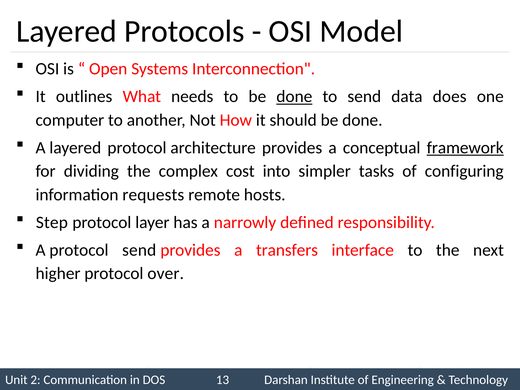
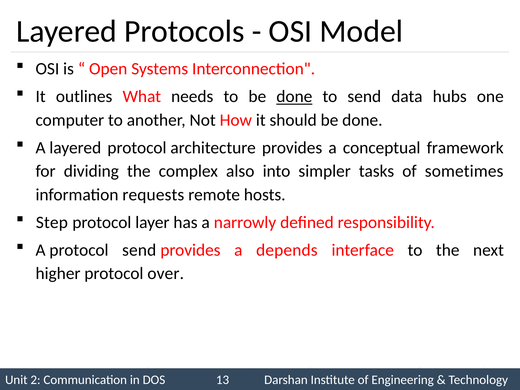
does: does -> hubs (450, 97)
framework underline: present -> none (465, 148)
cost: cost -> also (240, 171)
configuring: configuring -> sometimes (464, 171)
transfers: transfers -> depends (287, 250)
